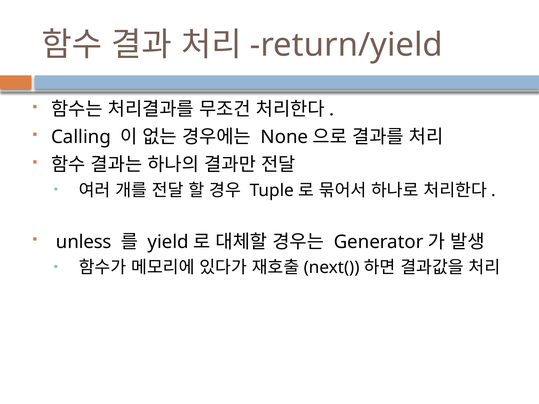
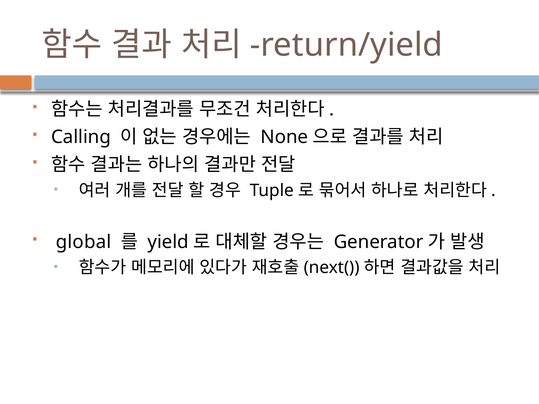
unless: unless -> global (84, 242)
